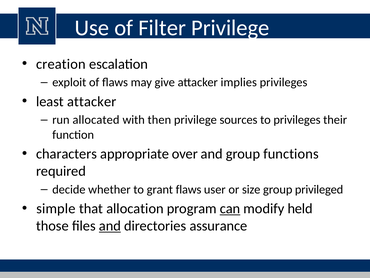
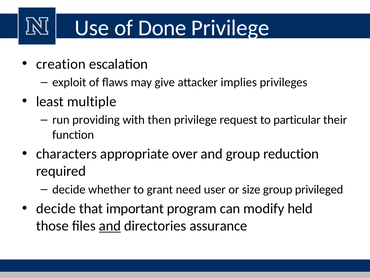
Filter: Filter -> Done (162, 28)
least attacker: attacker -> multiple (92, 101)
allocated: allocated -> providing (96, 120)
sources: sources -> request (239, 120)
to privileges: privileges -> particular (297, 120)
functions: functions -> reduction (291, 154)
grant flaws: flaws -> need (188, 189)
simple: simple -> decide (56, 208)
allocation: allocation -> important (135, 208)
can underline: present -> none (230, 208)
